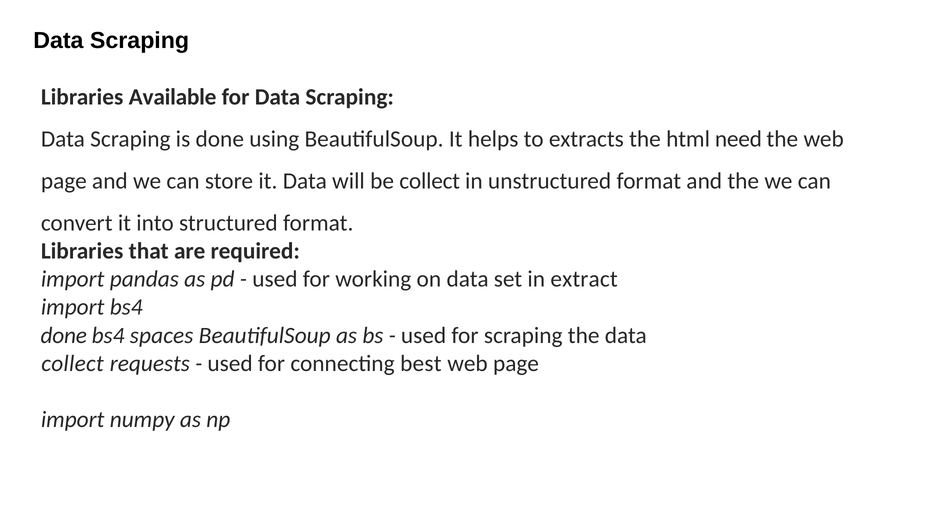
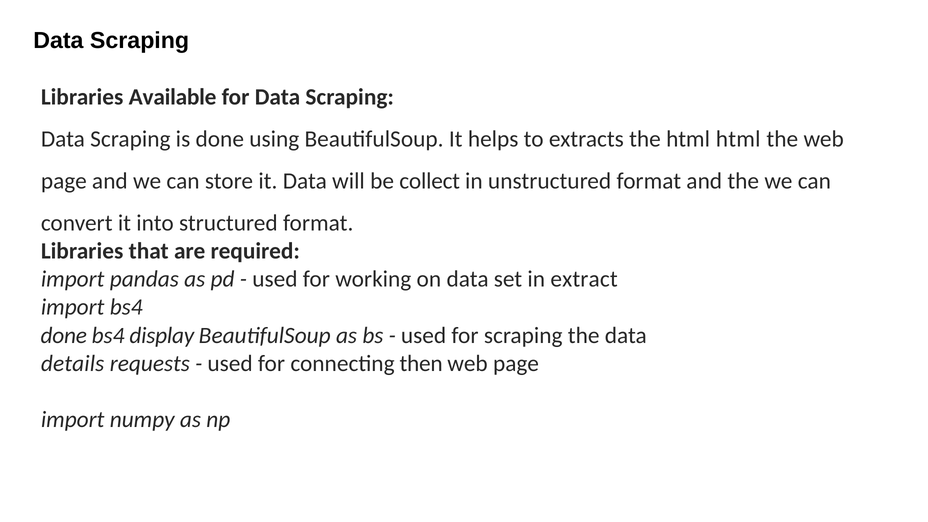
html need: need -> html (738, 139)
spaces: spaces -> display (162, 335)
collect: collect -> details (73, 363)
best: best -> then (421, 363)
